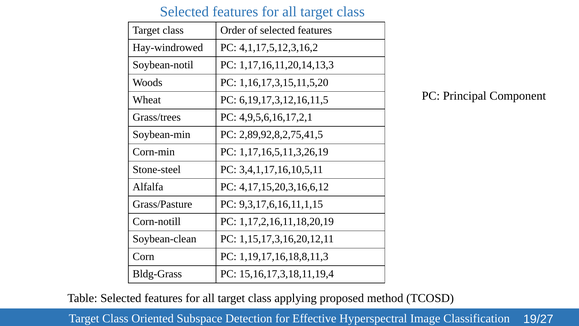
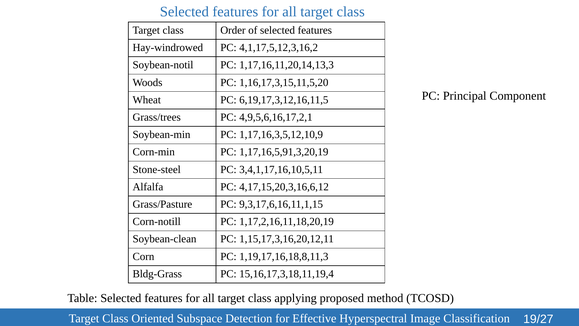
2,89,92,8,2,75,41,5: 2,89,92,8,2,75,41,5 -> 1,17,16,3,5,12,10,9 (281, 135)
1,17,16,5,11,3,26,19: 1,17,16,5,11,3,26,19 -> 1,17,16,5,91,3,20,19 (284, 152)
